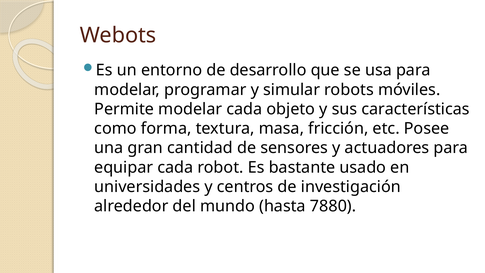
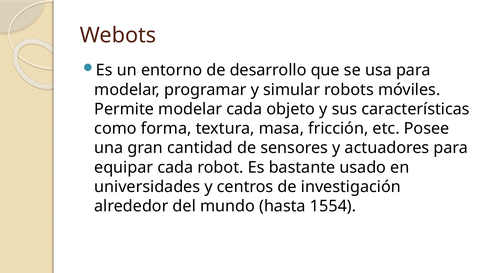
7880: 7880 -> 1554 (333, 206)
